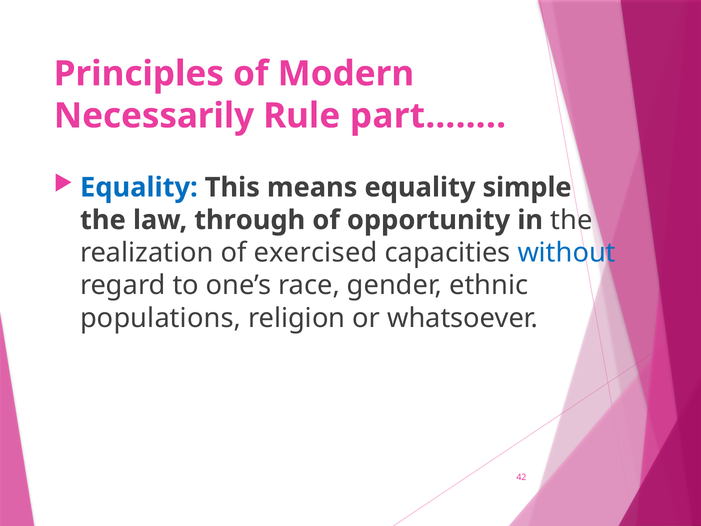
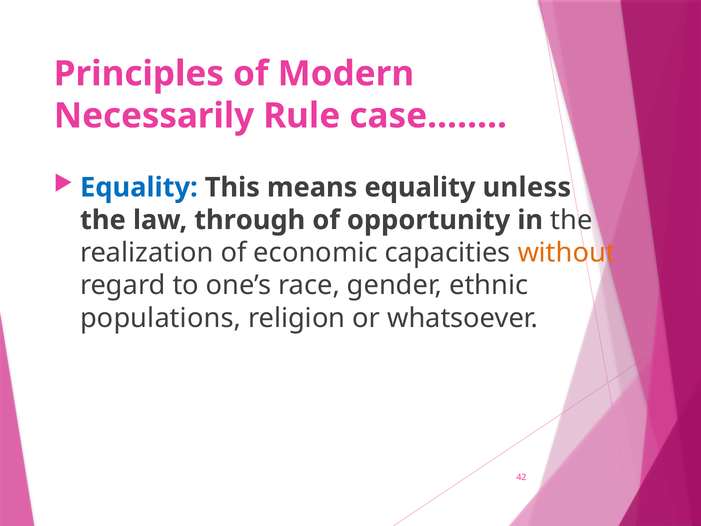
part……: part…… -> case…… (428, 116)
simple: simple -> unless (527, 187)
exercised: exercised -> economic (316, 253)
without colour: blue -> orange (567, 253)
